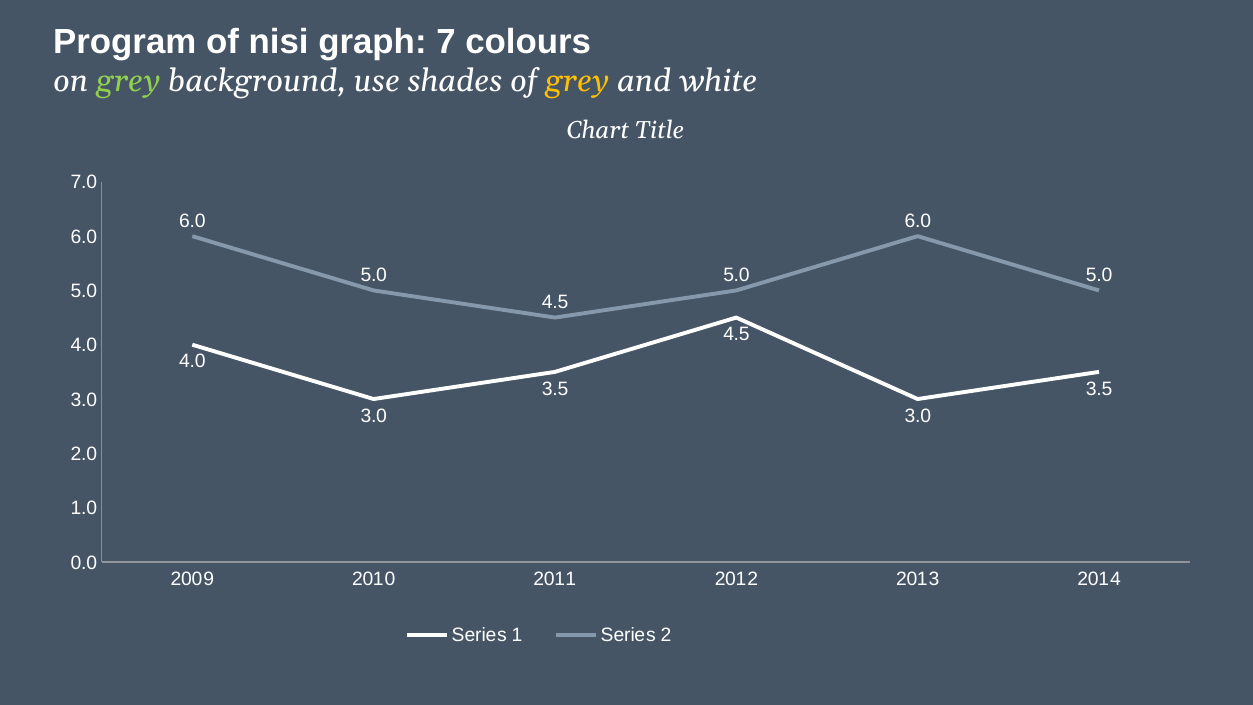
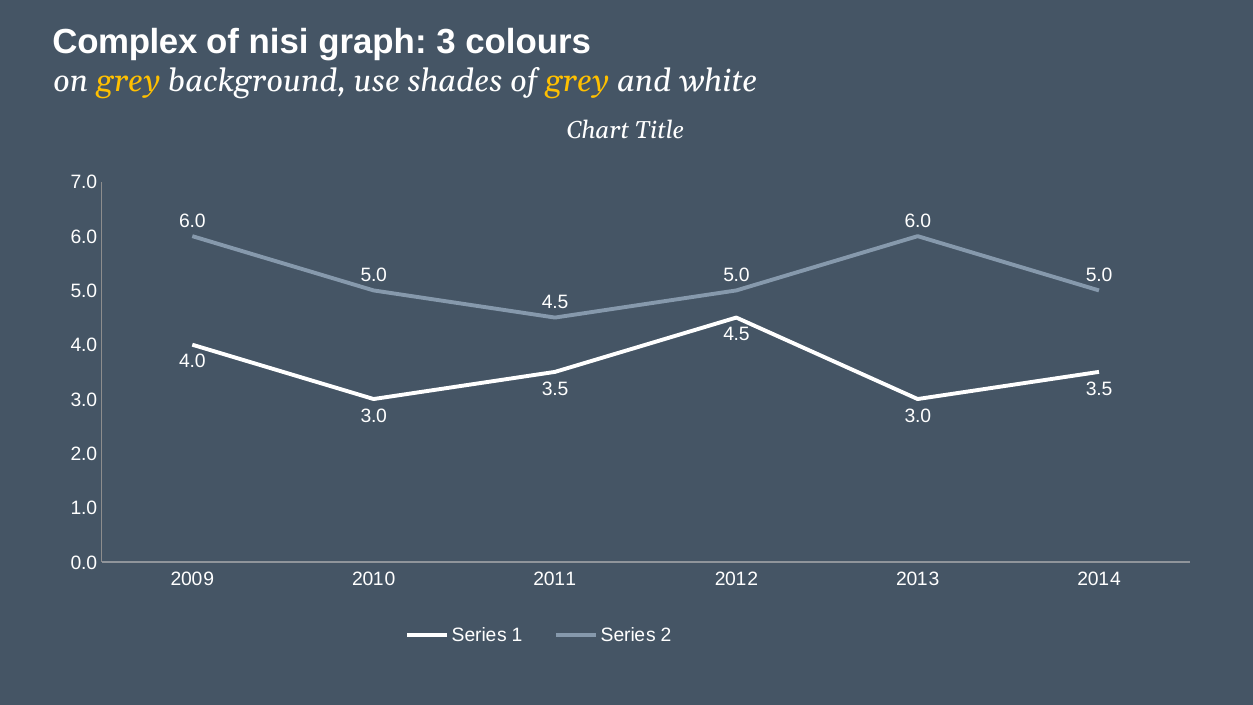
Program: Program -> Complex (125, 42)
7: 7 -> 3 (446, 42)
grey colour: light green -> yellow (128, 81)
